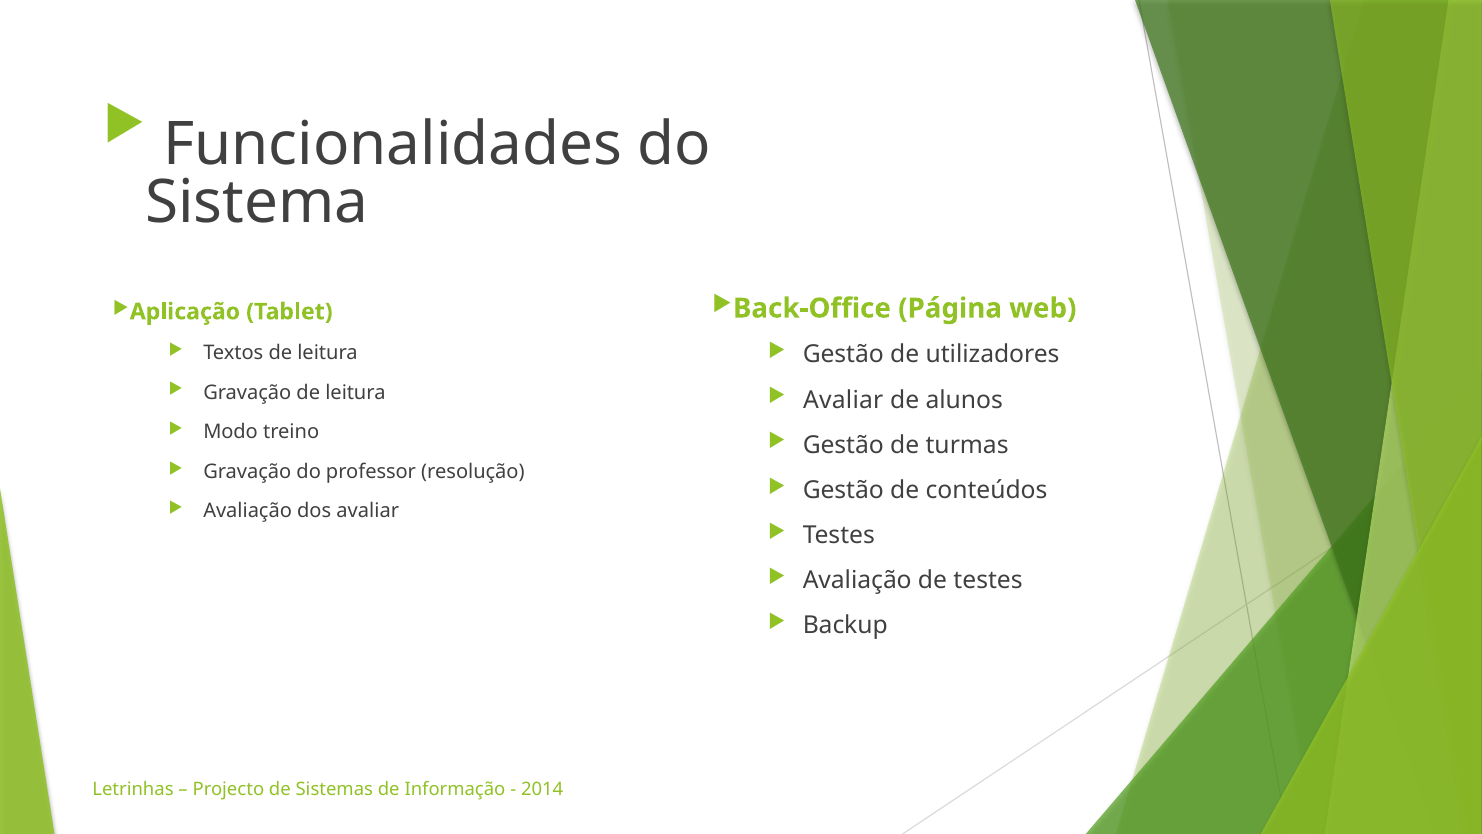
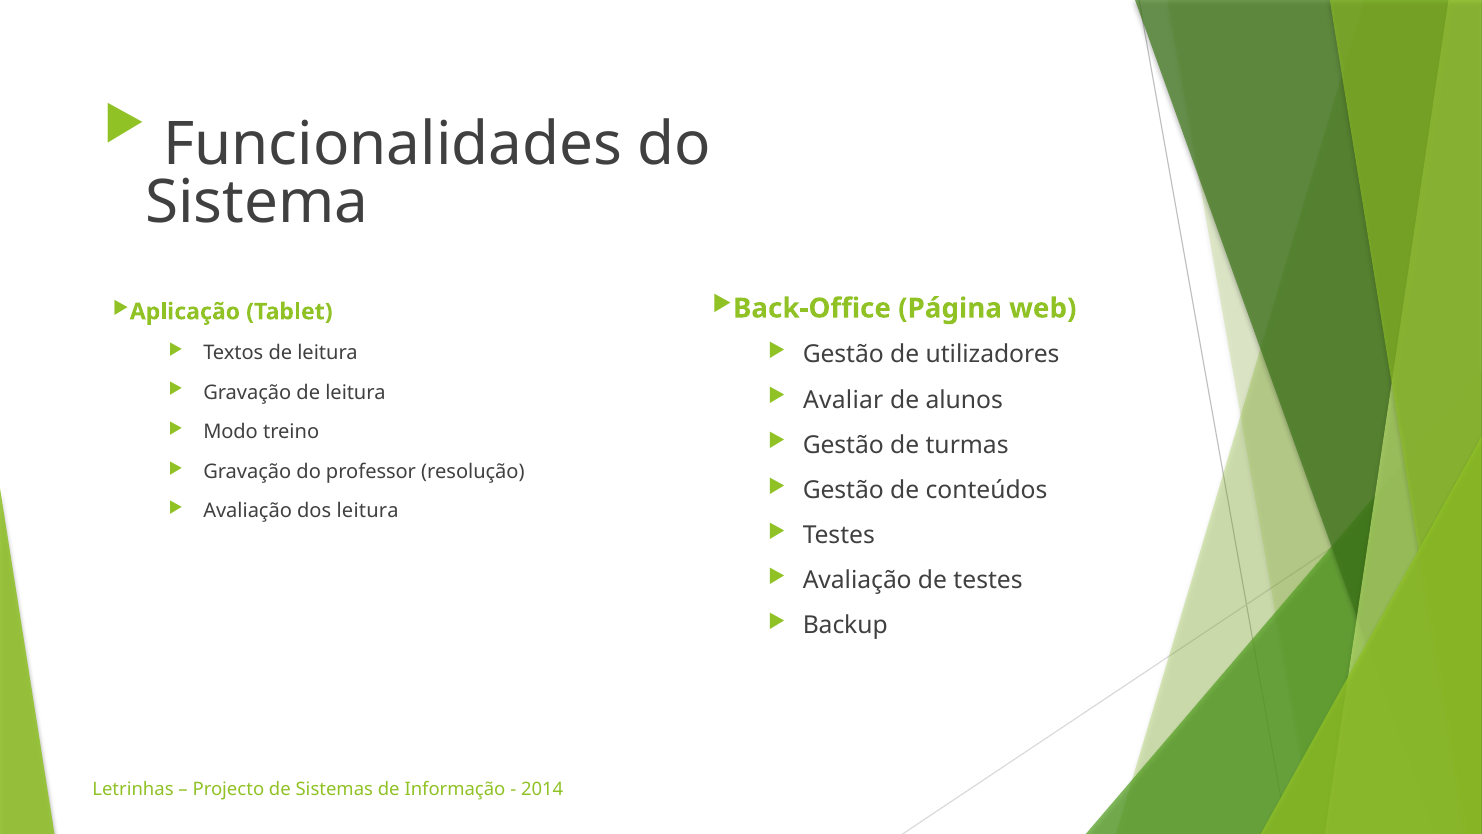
dos avaliar: avaliar -> leitura (368, 511)
